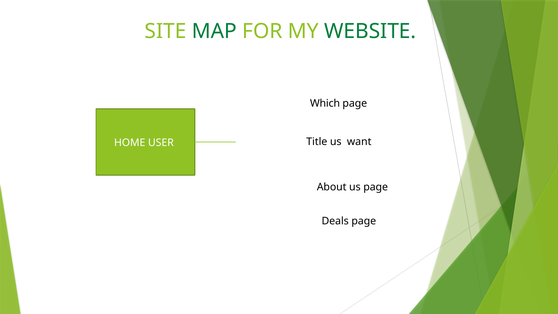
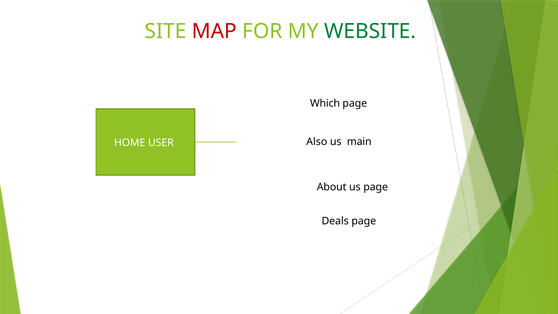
MAP colour: green -> red (214, 31)
Title: Title -> Also (317, 142)
want: want -> main (359, 142)
